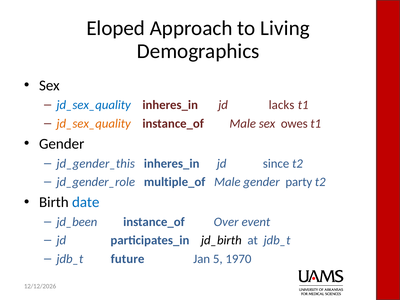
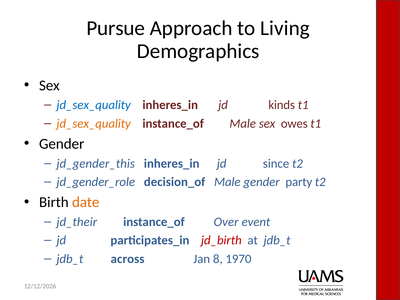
Eloped: Eloped -> Pursue (116, 28)
lacks: lacks -> kinds (282, 105)
multiple_of: multiple_of -> decision_of (175, 182)
date colour: blue -> orange (86, 202)
jd_been: jd_been -> jd_their (77, 222)
jd_birth colour: black -> red (221, 240)
future: future -> across (128, 259)
5: 5 -> 8 (218, 259)
